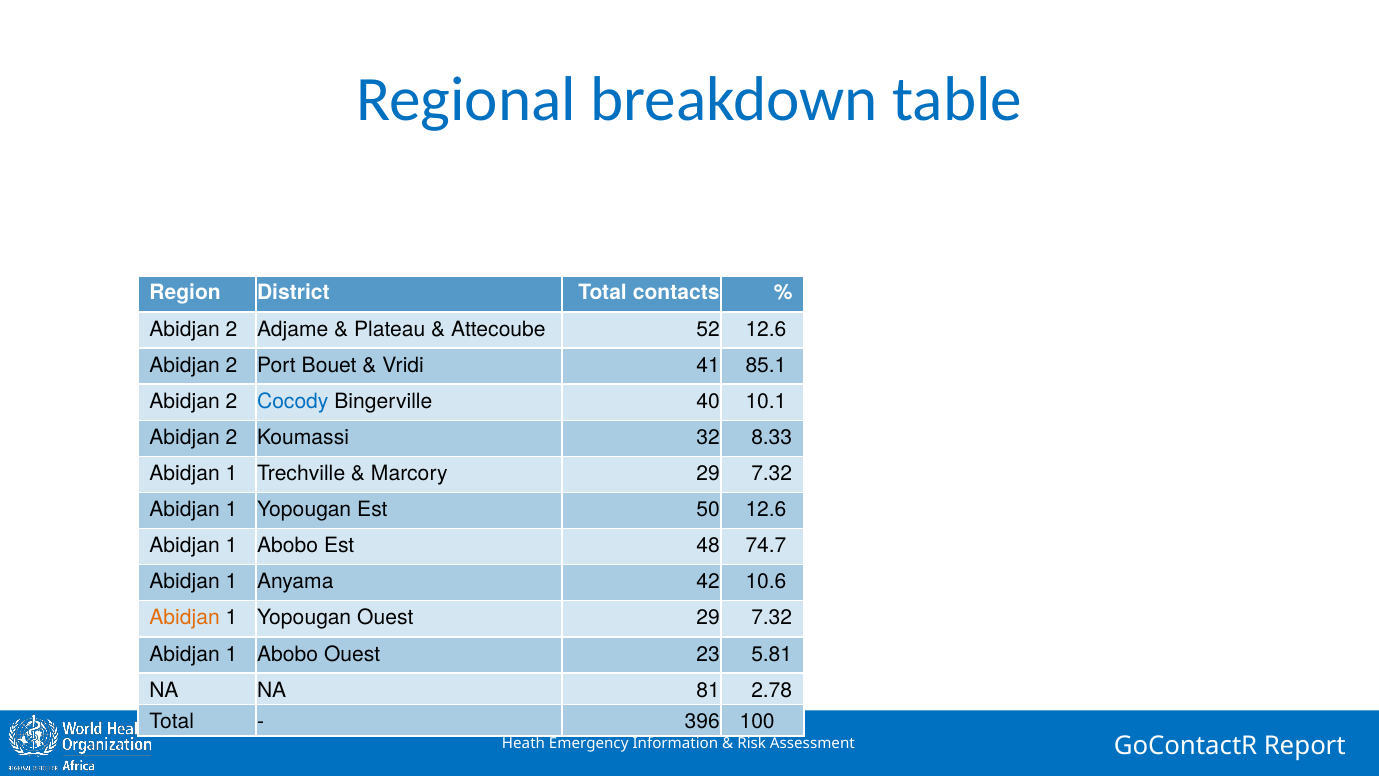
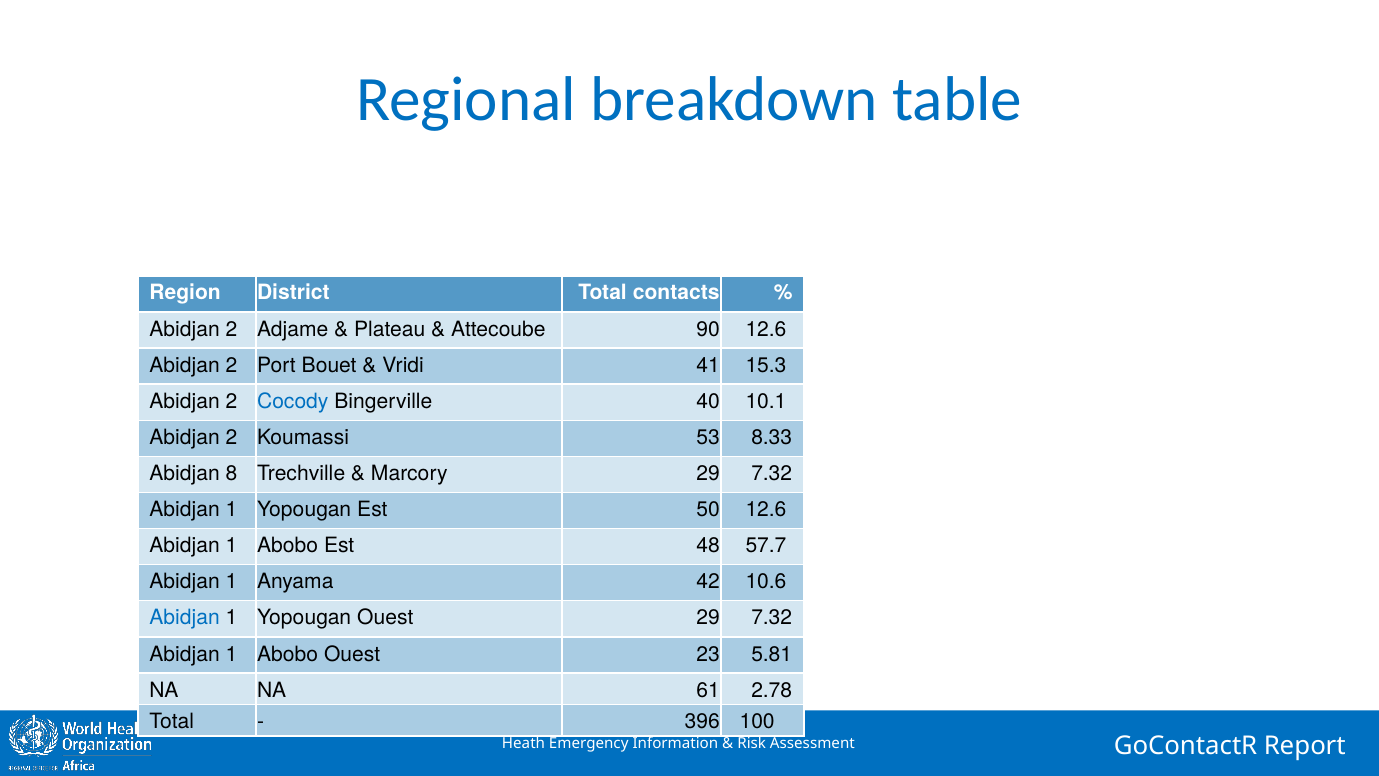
52: 52 -> 90 (708, 329)
85.1: 85.1 -> 15.3 (766, 365)
32: 32 -> 53 (708, 438)
1: 1 -> 8 (231, 474)
74.7: 74.7 -> 57.7 (766, 546)
Abidjan colour: orange -> blue (185, 618)
81: 81 -> 61 (708, 690)
